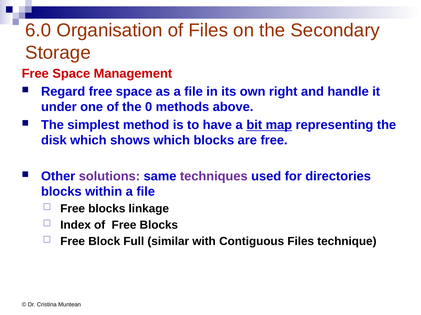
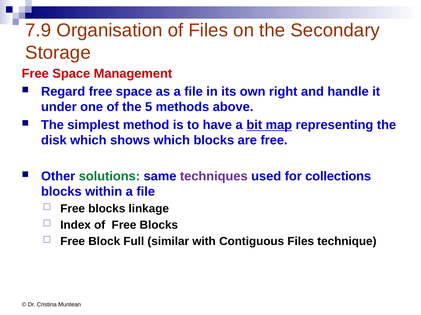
6.0: 6.0 -> 7.9 (38, 30)
0: 0 -> 5 (149, 107)
solutions colour: purple -> green (109, 177)
directories: directories -> collections (338, 177)
